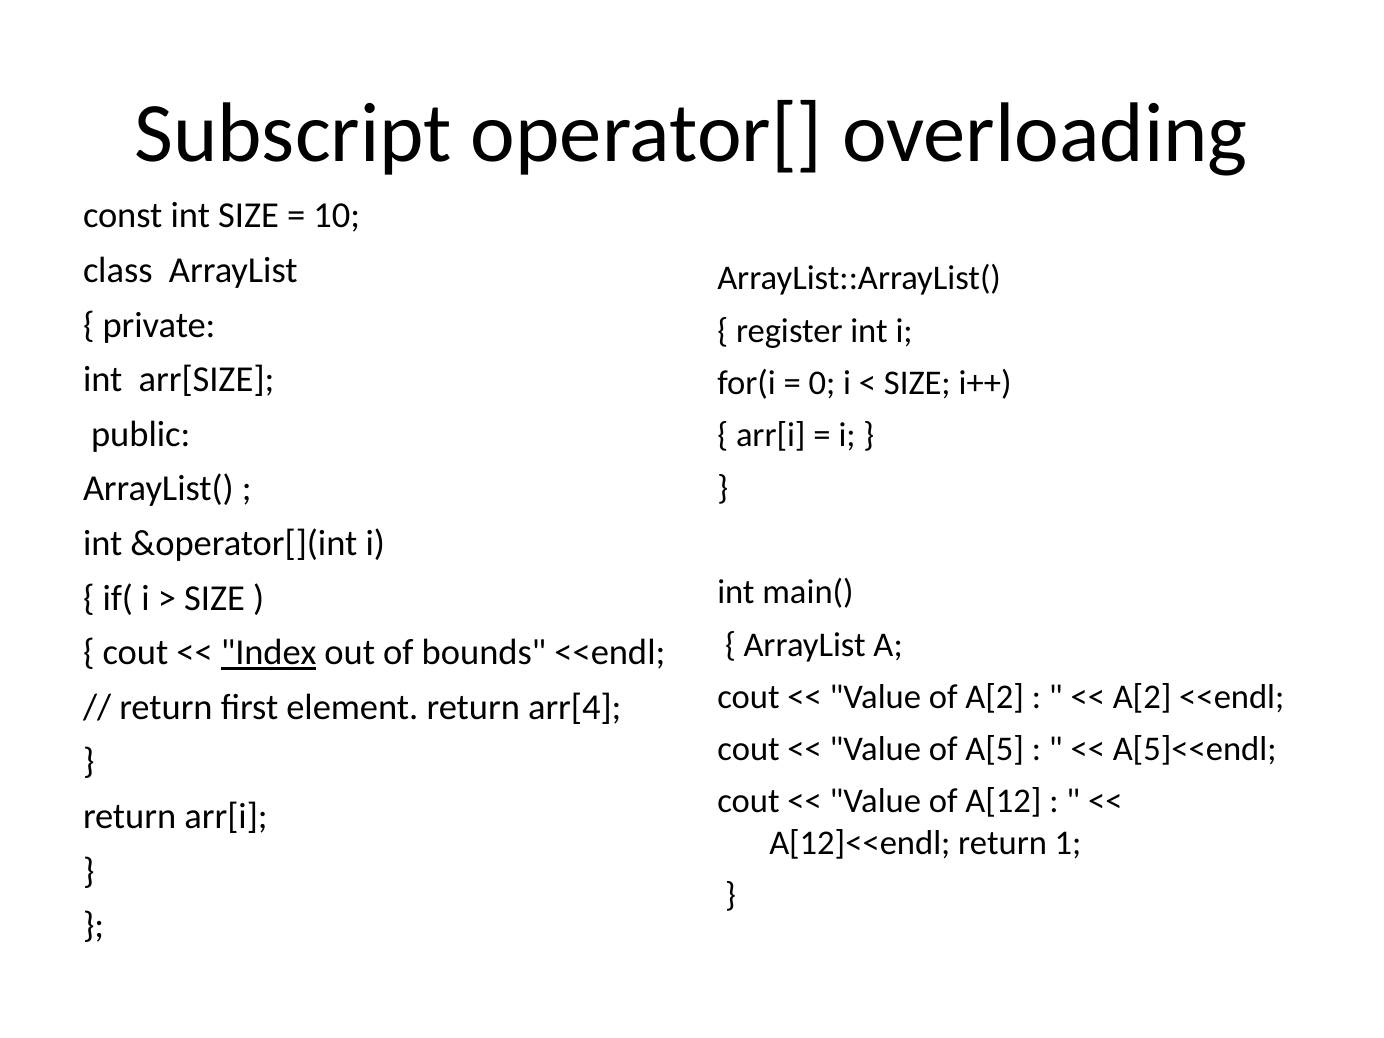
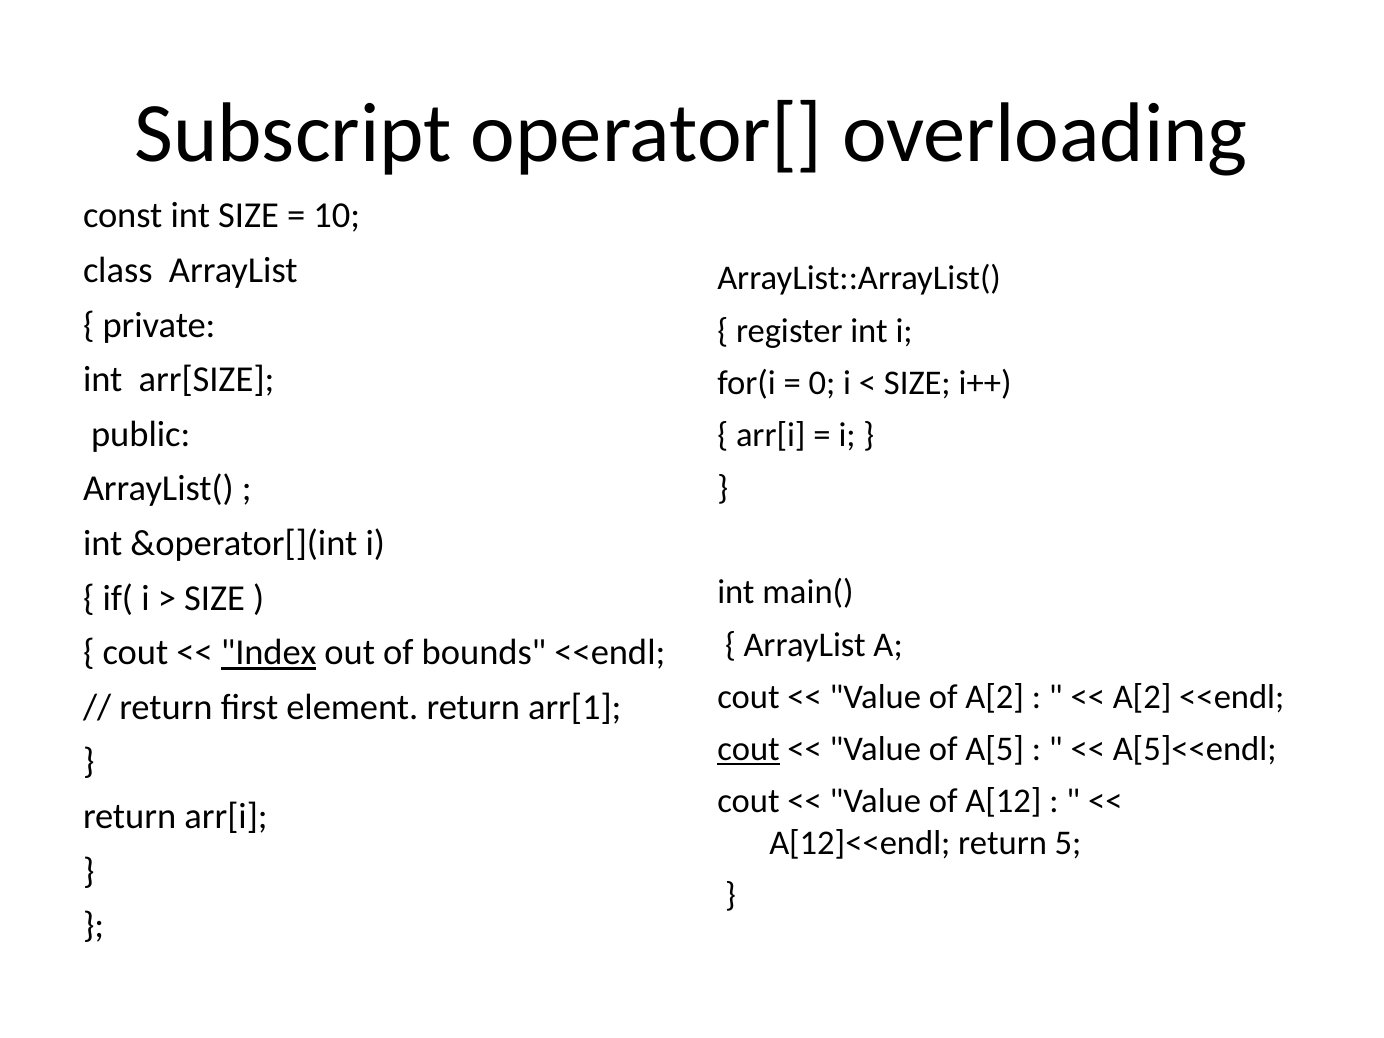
arr[4: arr[4 -> arr[1 (575, 707)
cout underline: none -> present (749, 749)
1: 1 -> 5 (1068, 843)
